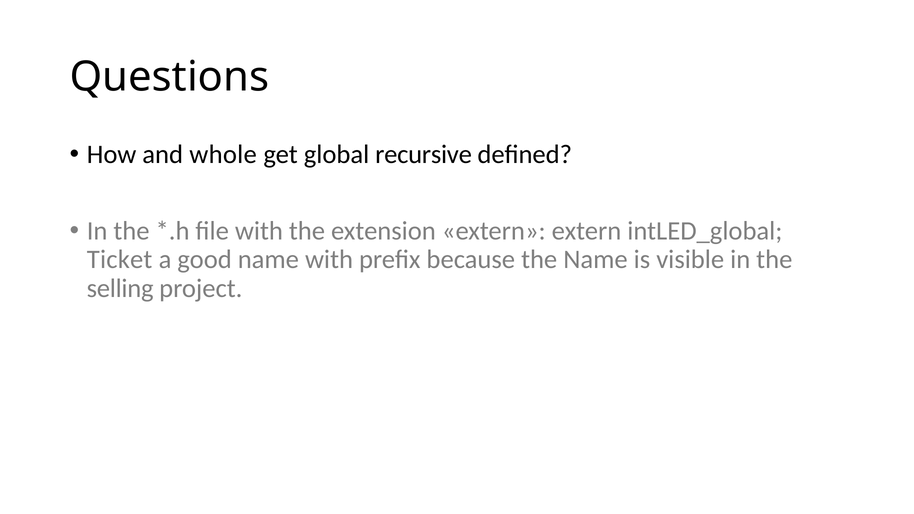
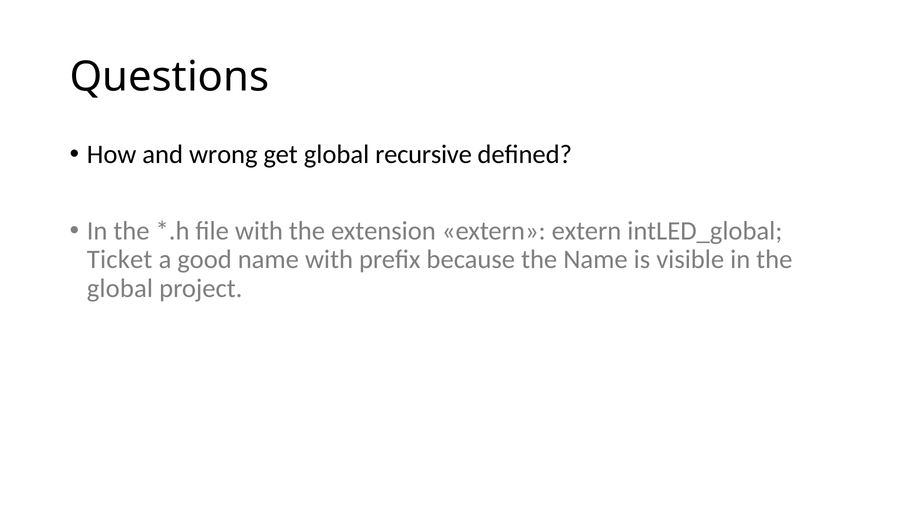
whole: whole -> wrong (223, 154)
selling: selling -> global (120, 288)
